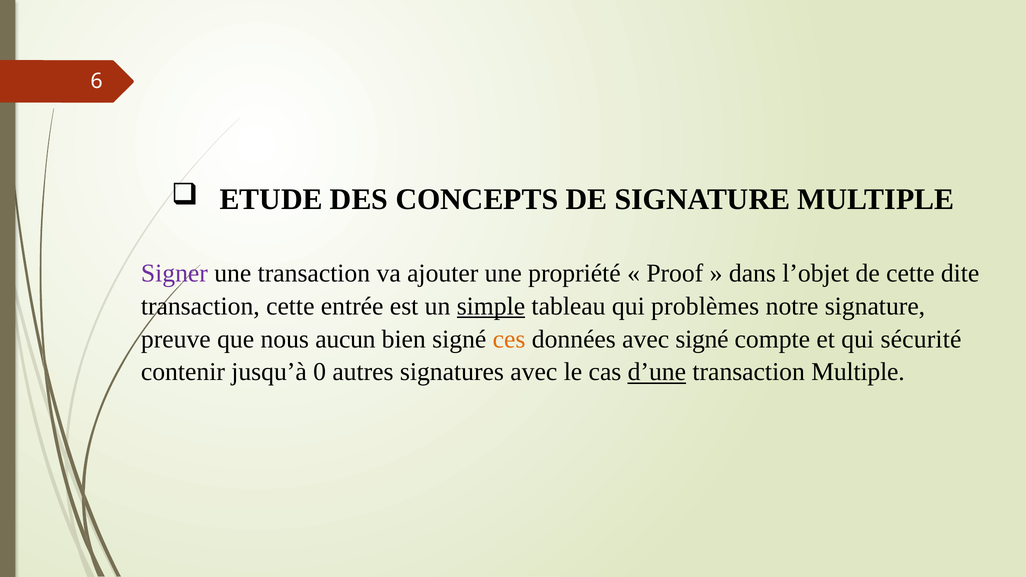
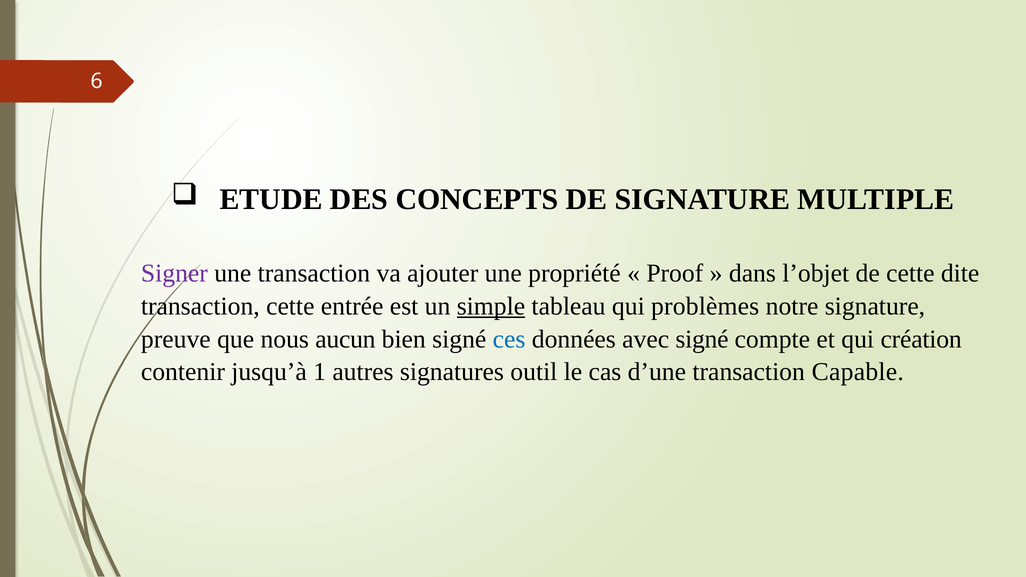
ces colour: orange -> blue (509, 339)
sécurité: sécurité -> création (921, 339)
0: 0 -> 1 (320, 372)
signatures avec: avec -> outil (534, 372)
d’une underline: present -> none (657, 372)
transaction Multiple: Multiple -> Capable (858, 372)
